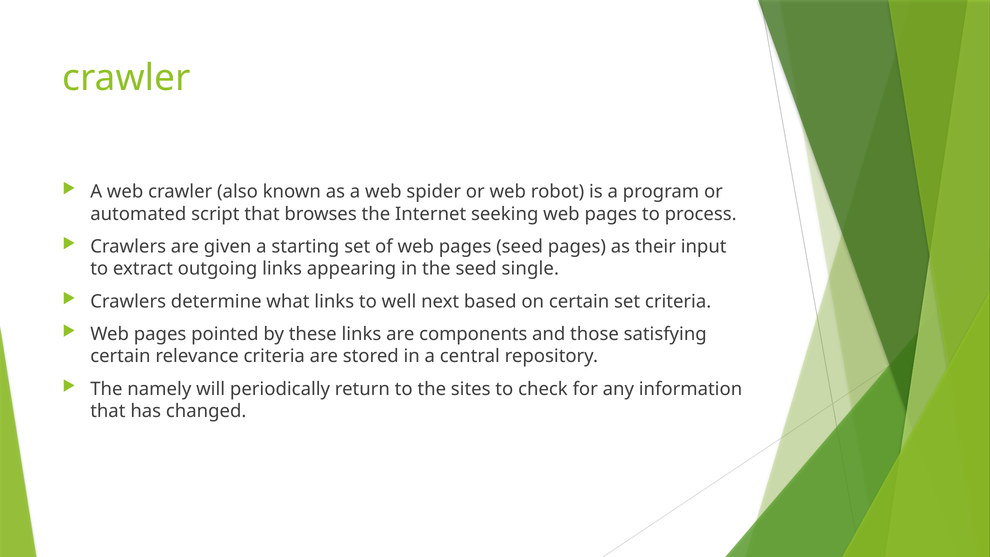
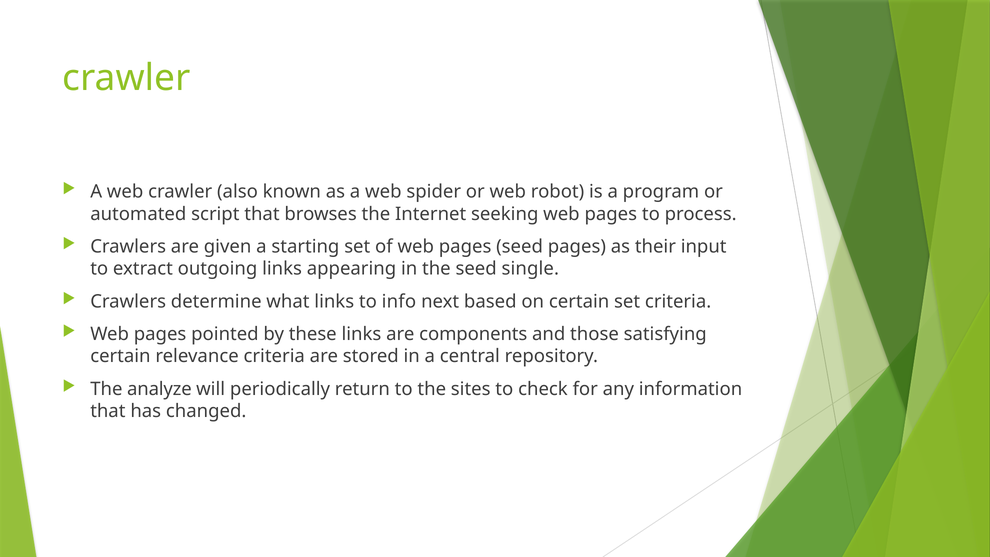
well: well -> info (399, 301)
namely: namely -> analyze (159, 389)
